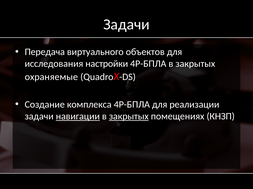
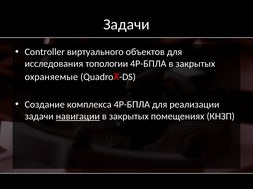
Передача: Передача -> Controller (45, 52)
настройки: настройки -> топологии (107, 64)
закрытых underline: present -> none (129, 117)
